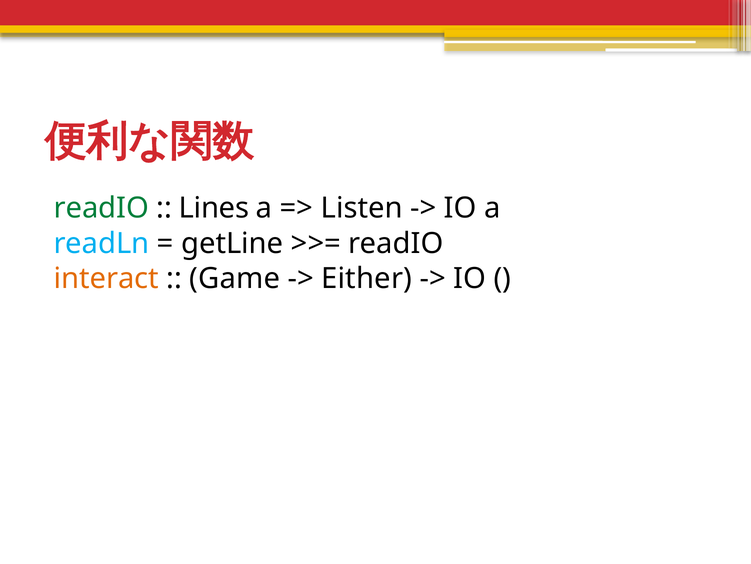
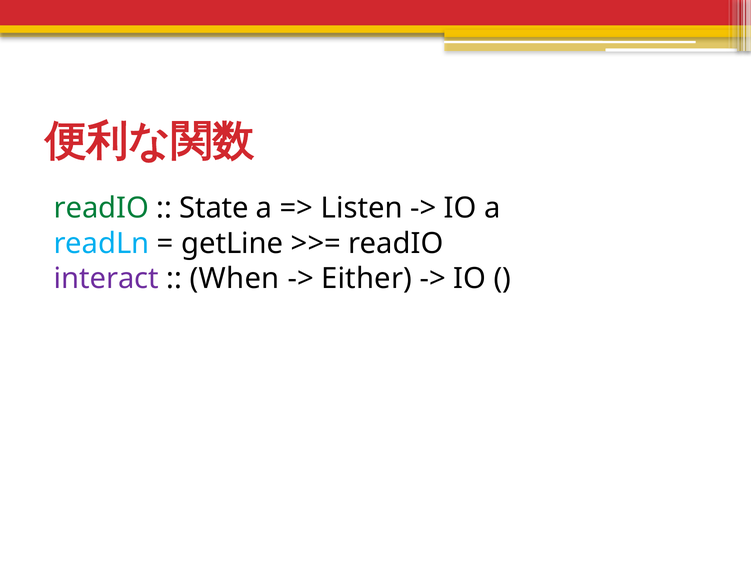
Lines: Lines -> State (214, 208)
interact colour: orange -> purple (106, 278)
Game: Game -> When (235, 278)
